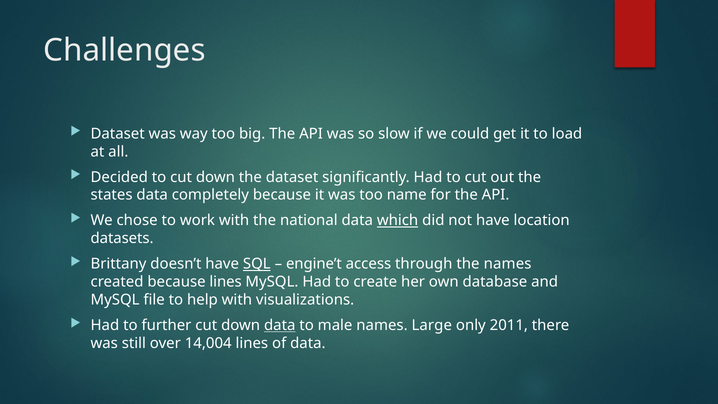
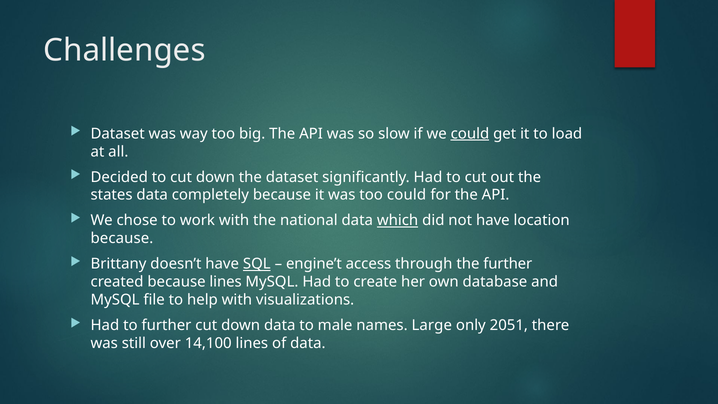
could underline: none -> present (470, 134)
too name: name -> could (407, 195)
datasets: datasets -> because (122, 238)
the names: names -> further (508, 264)
data underline: present -> none (280, 325)
2011: 2011 -> 2051 (509, 325)
14,004: 14,004 -> 14,100 (208, 343)
